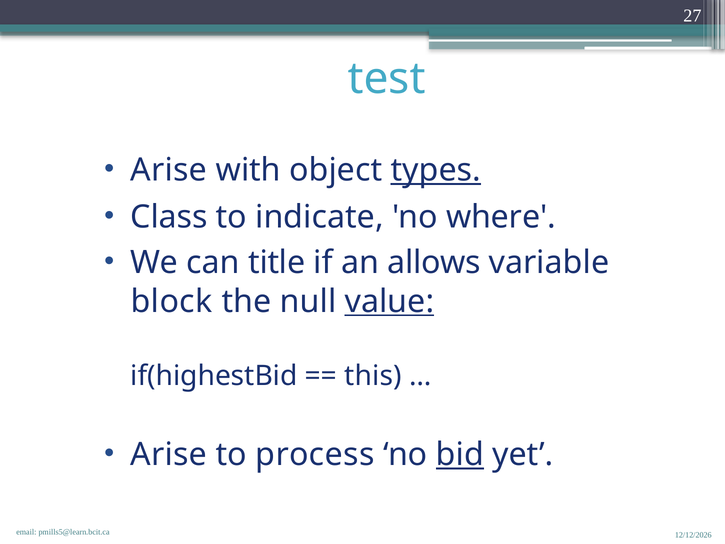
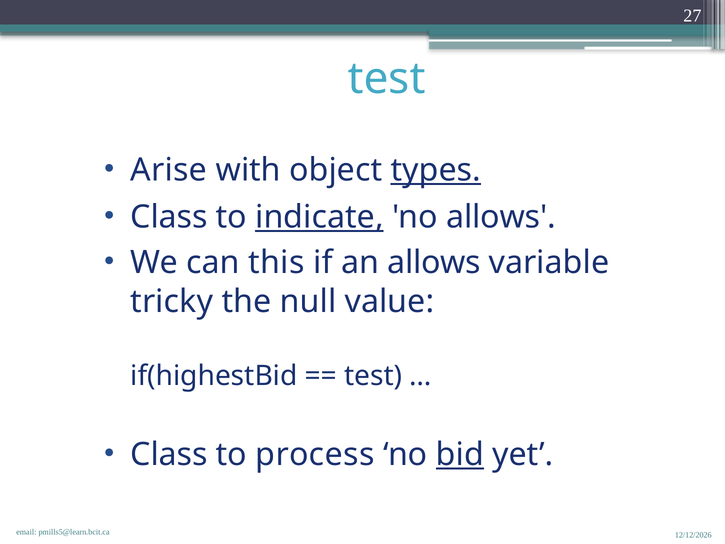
indicate underline: none -> present (319, 217)
no where: where -> allows (501, 217)
title: title -> this (276, 263)
block: block -> tricky (172, 301)
value underline: present -> none (389, 301)
this: this -> test (373, 376)
Arise: Arise -> Class (169, 454)
